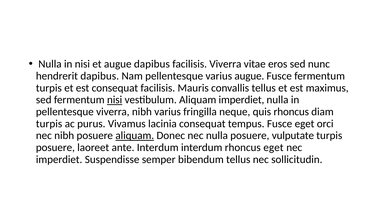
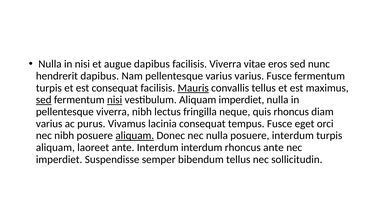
varius augue: augue -> varius (249, 76)
Mauris underline: none -> present (193, 88)
sed underline: none -> present (44, 100)
nibh varius: varius -> lectus (168, 112)
turpis: turpis -> varius (49, 123)
posuere vulputate: vulputate -> interdum (293, 135)
posuere: posuere -> aliquam (55, 147)
rhoncus eget: eget -> ante (273, 147)
